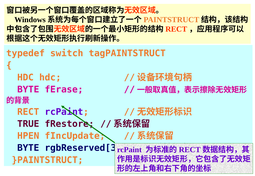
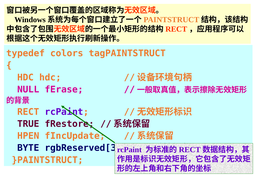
switch: switch -> colors (67, 53)
BYTE: BYTE -> NULL (28, 90)
